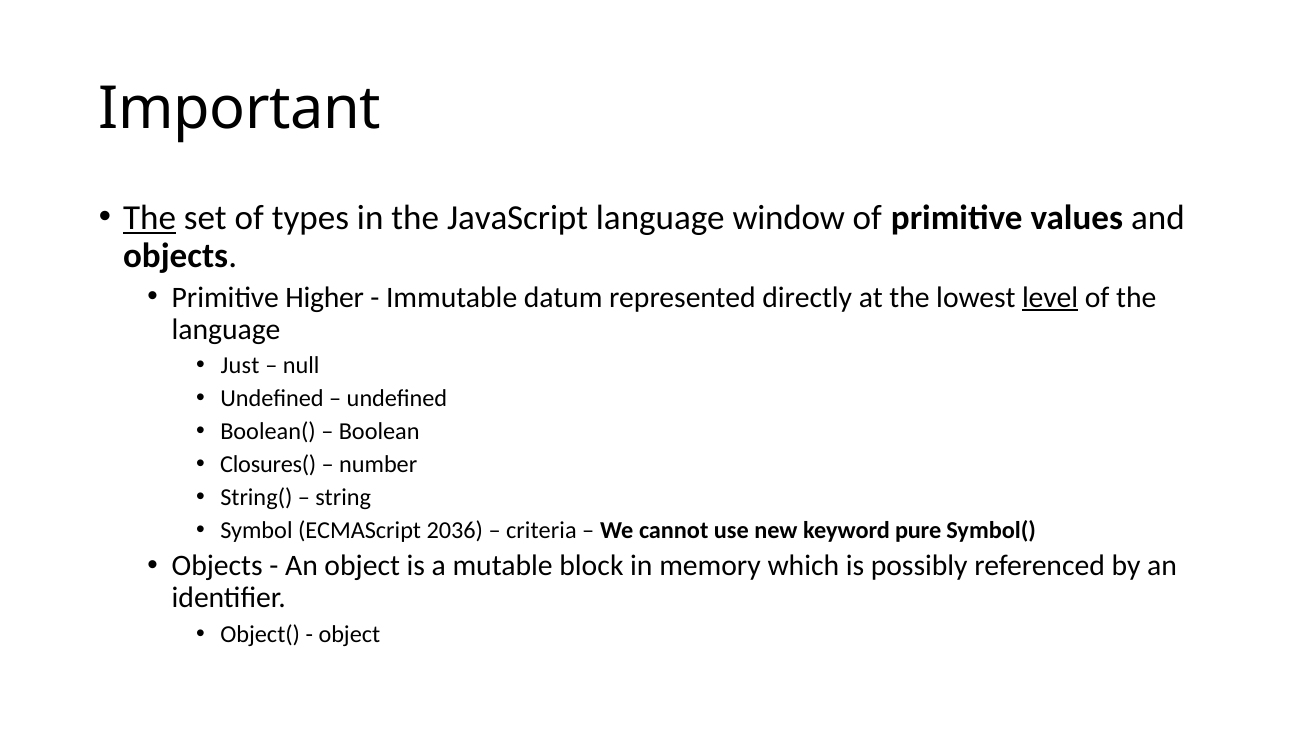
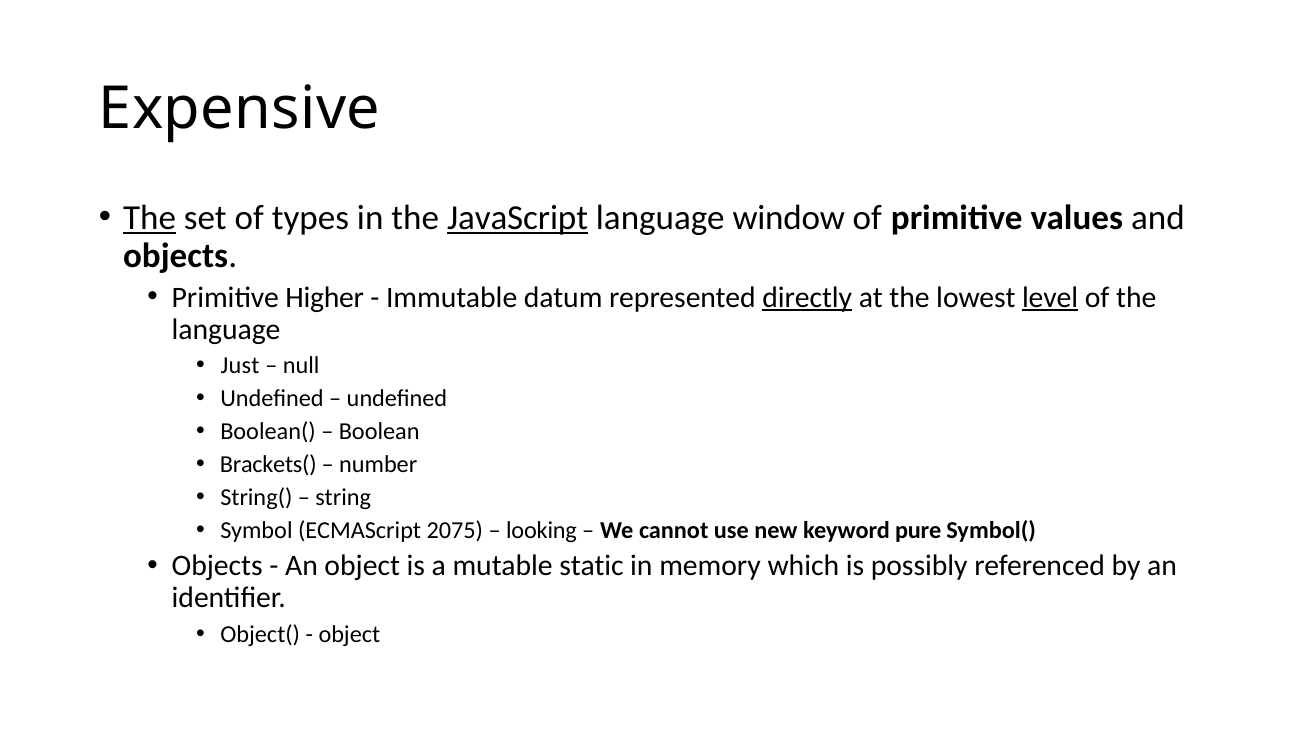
Important: Important -> Expensive (239, 109)
JavaScript underline: none -> present (518, 218)
directly underline: none -> present (807, 297)
Closures(: Closures( -> Brackets( (268, 464)
2036: 2036 -> 2075 (455, 530)
criteria: criteria -> looking (541, 530)
block: block -> static (591, 566)
